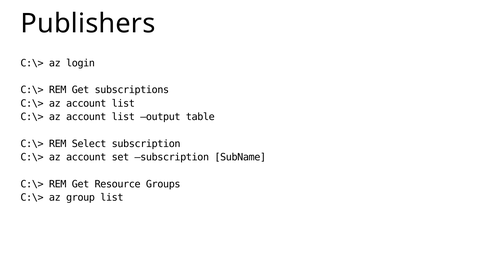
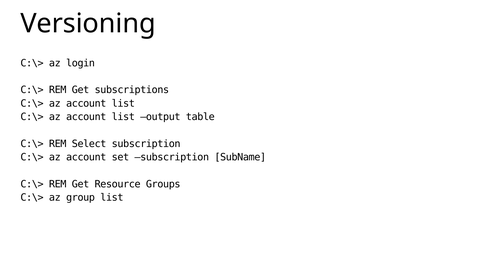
Publishers: Publishers -> Versioning (88, 24)
